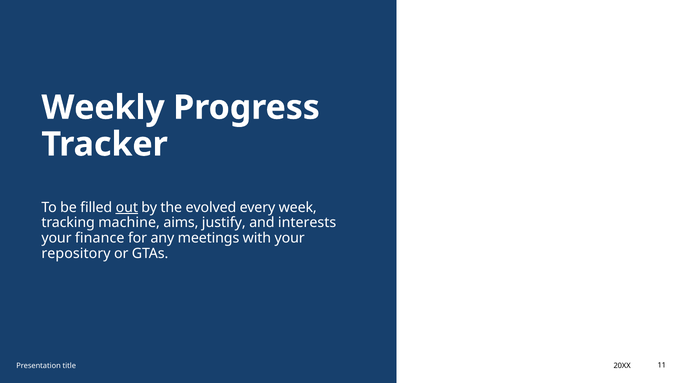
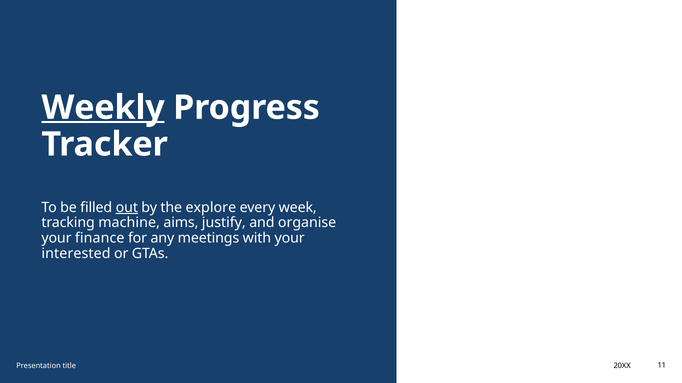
Weekly underline: none -> present (103, 108)
evolved: evolved -> explore (211, 208)
interests: interests -> organise (307, 223)
repository: repository -> interested (76, 254)
